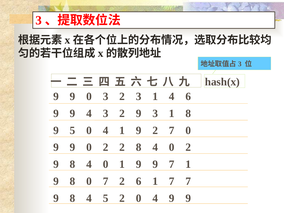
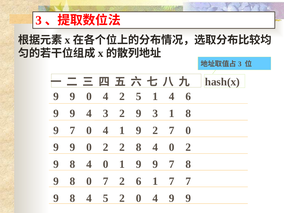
9 0 3: 3 -> 4 (106, 96)
2 3: 3 -> 5 (139, 96)
5: 5 -> 7 (73, 130)
7 1: 1 -> 8 (188, 164)
